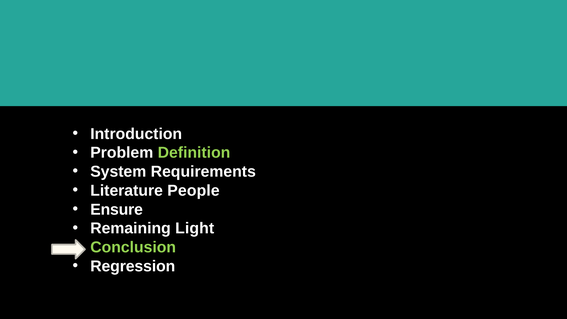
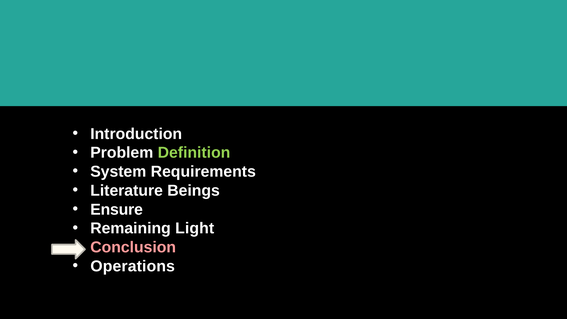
People: People -> Beings (194, 191)
Conclusion colour: light green -> pink (133, 247)
Regression: Regression -> Operations (133, 266)
